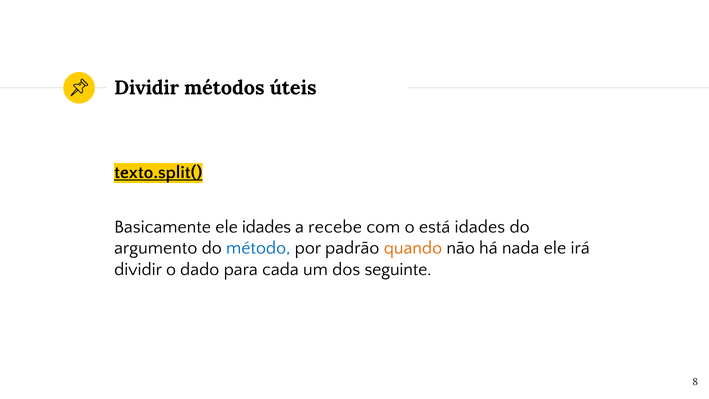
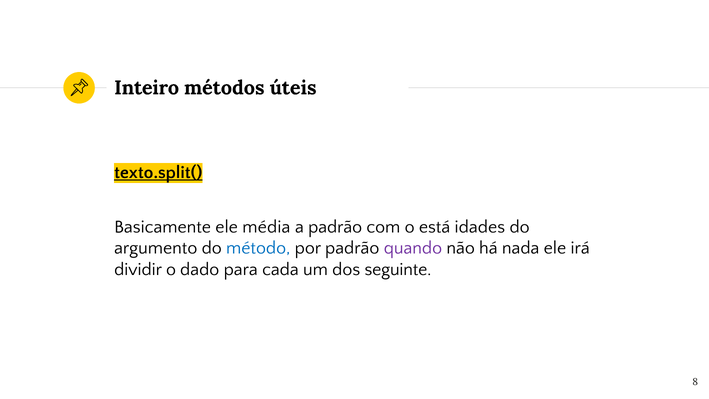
Dividir: Dividir -> Inteiro (147, 88)
ele idades: idades -> média (266, 227)
a recebe: recebe -> padrão (335, 227)
quando colour: orange -> purple (413, 248)
